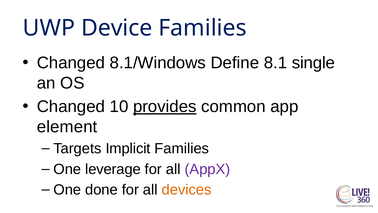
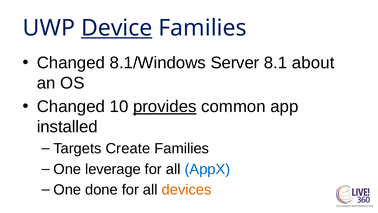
Device underline: none -> present (117, 28)
Define: Define -> Server (235, 63)
single: single -> about (313, 63)
element: element -> installed (67, 127)
Implicit: Implicit -> Create (128, 148)
AppX colour: purple -> blue (207, 169)
